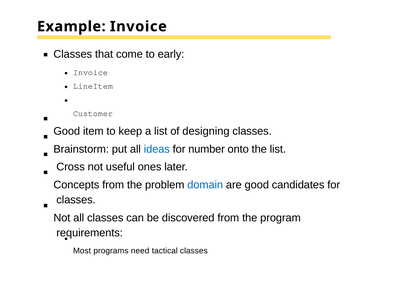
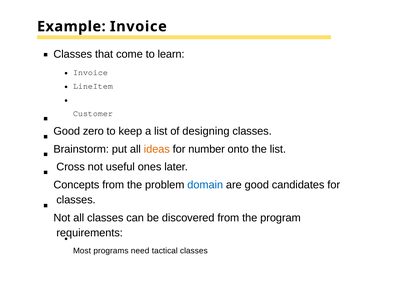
early: early -> learn (171, 54)
item: item -> zero (93, 131)
ideas colour: blue -> orange (157, 149)
